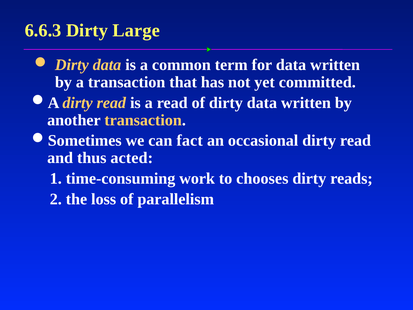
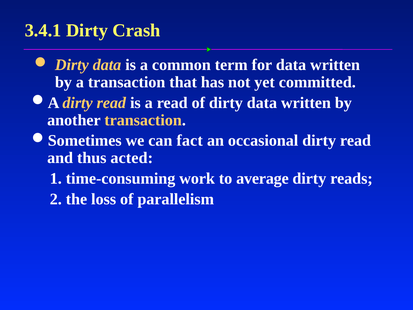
6.6.3: 6.6.3 -> 3.4.1 (43, 31)
Large: Large -> Crash (136, 31)
chooses: chooses -> average (262, 178)
